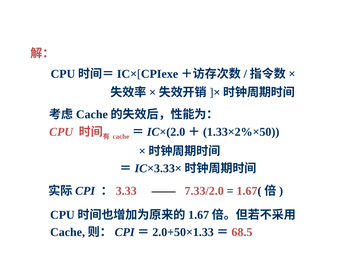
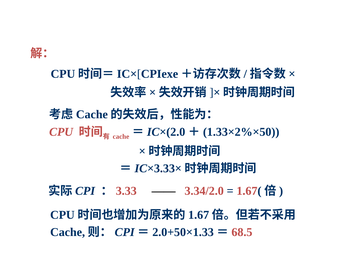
7.33/2.0: 7.33/2.0 -> 3.34/2.0 (204, 191)
